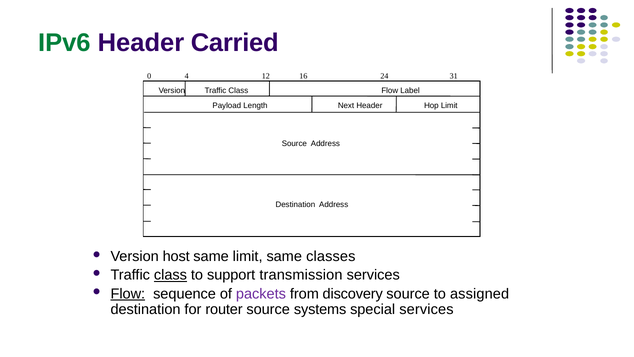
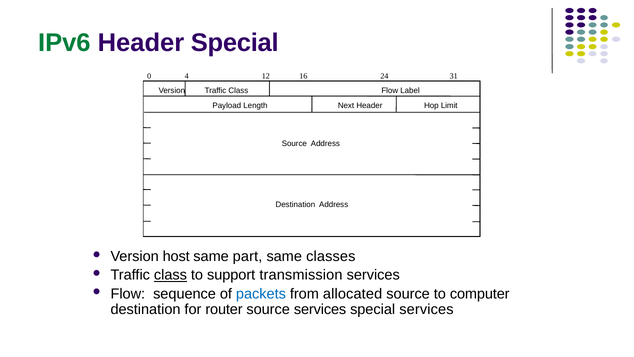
Header Carried: Carried -> Special (235, 43)
same limit: limit -> part (248, 256)
Flow underline: present -> none (128, 293)
packets colour: purple -> blue (261, 293)
discovery: discovery -> allocated (353, 293)
assigned: assigned -> computer (480, 293)
source systems: systems -> services (320, 309)
